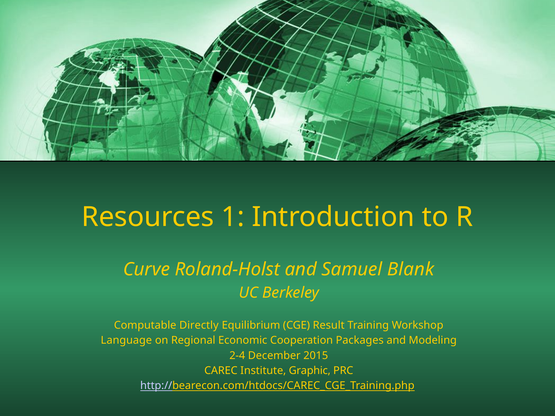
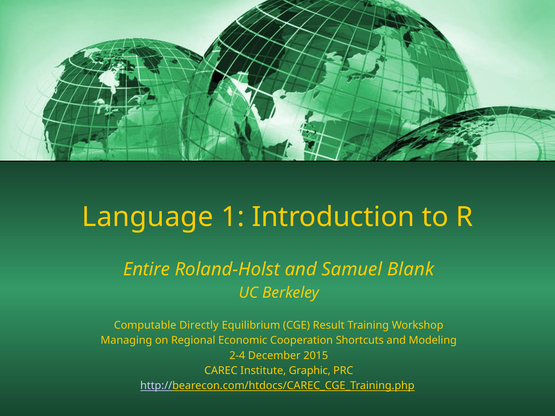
Resources: Resources -> Language (148, 217)
Curve: Curve -> Entire (147, 270)
Language: Language -> Managing (126, 341)
Packages: Packages -> Shortcuts (360, 341)
